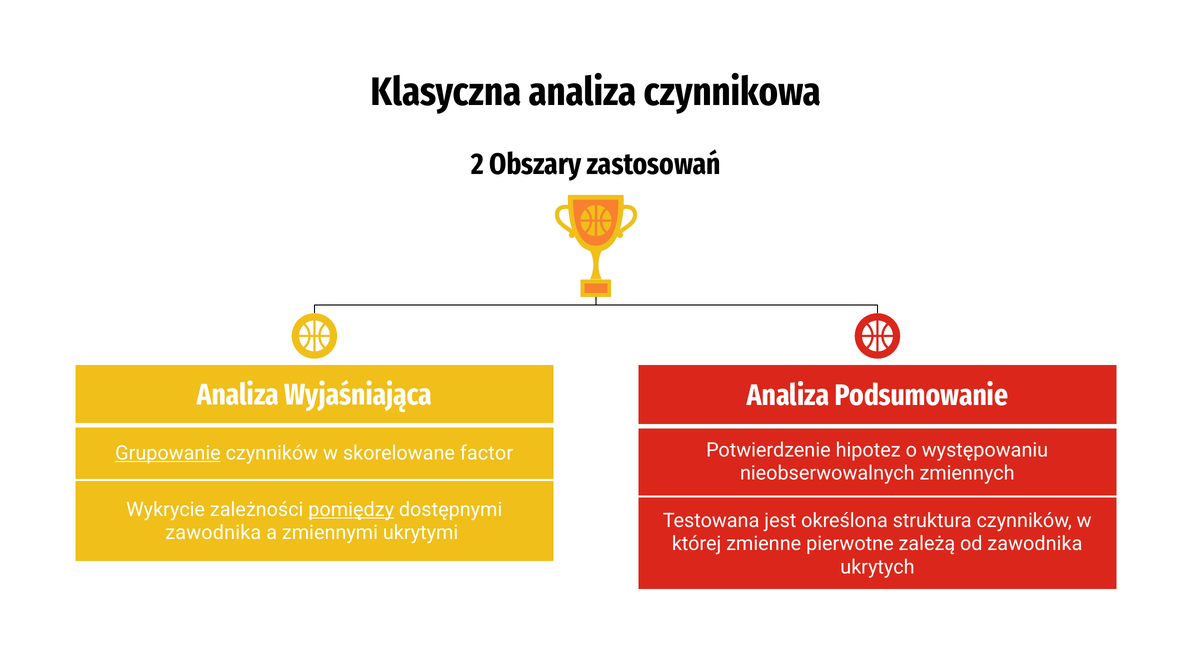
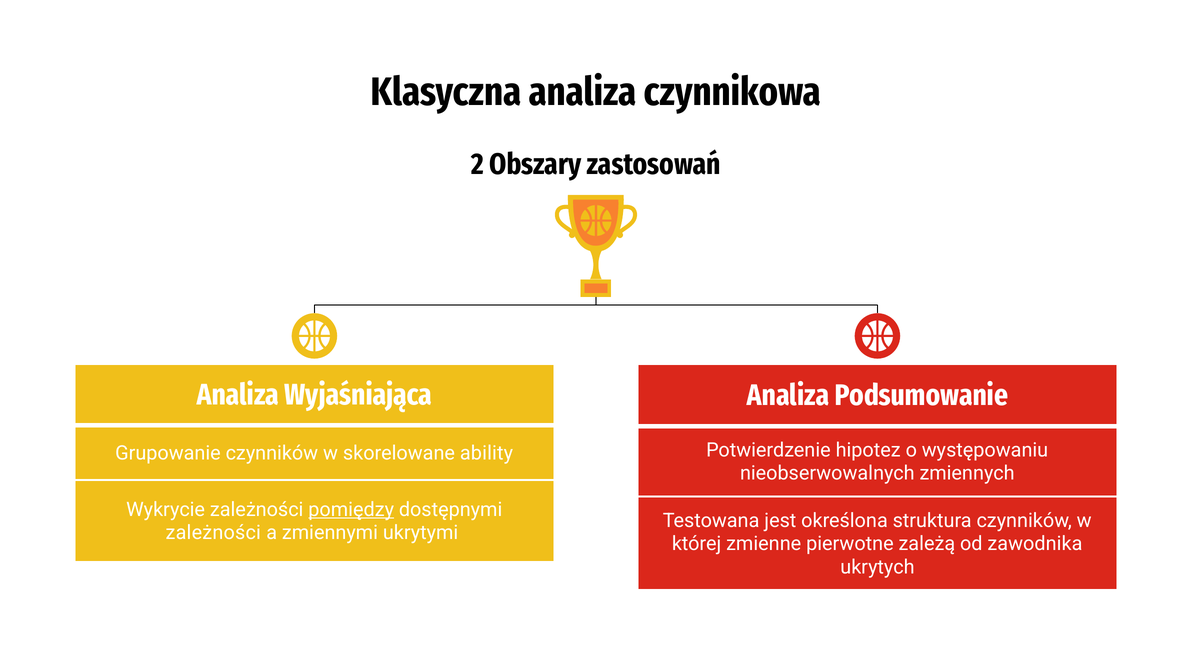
Grupowanie underline: present -> none (168, 453)
factor: factor -> ability (487, 453)
zawodnika: zawodnika -> zależności (213, 533)
